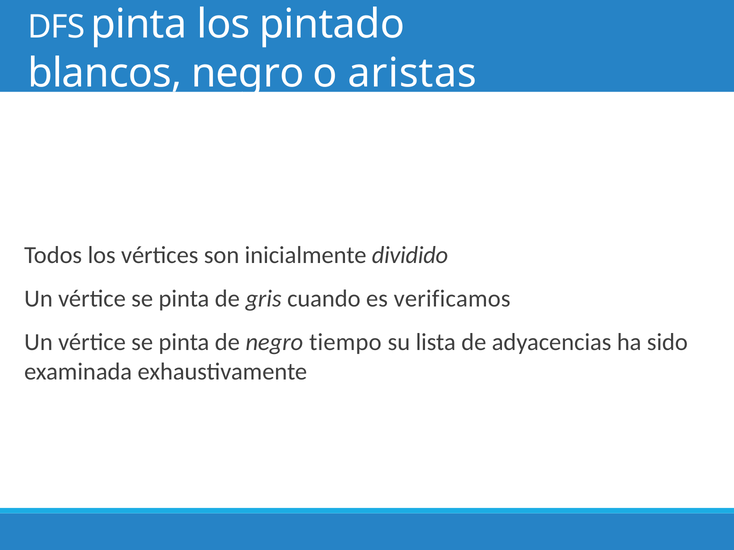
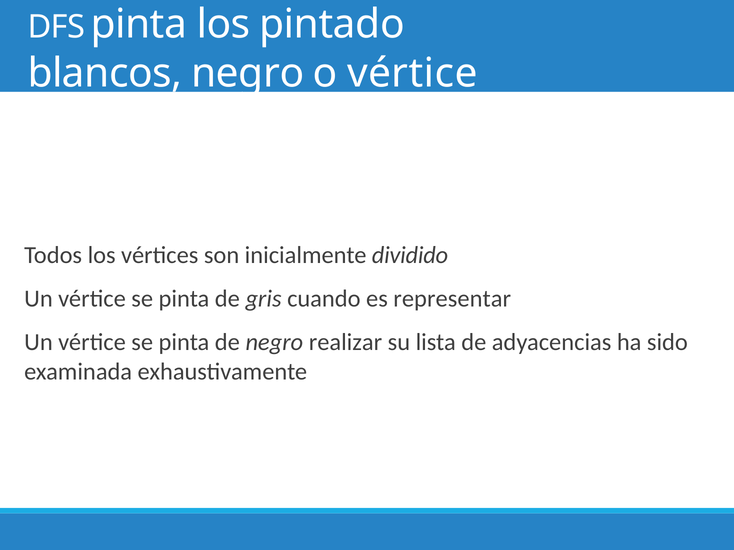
o aristas: aristas -> vértice (412, 73)
verificamos: verificamos -> representar (452, 299)
tiempo: tiempo -> realizar (345, 343)
